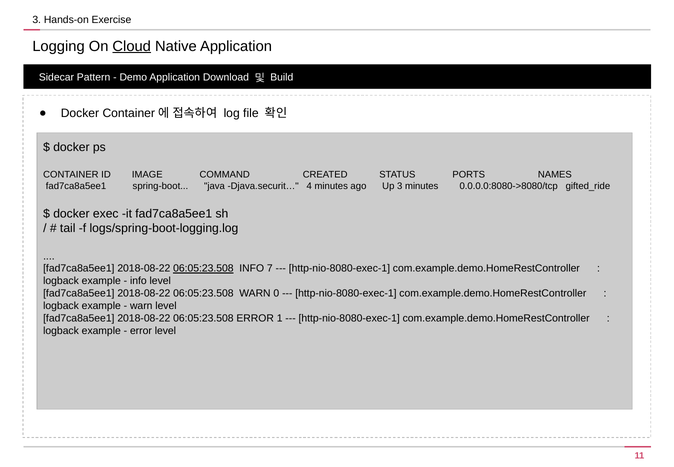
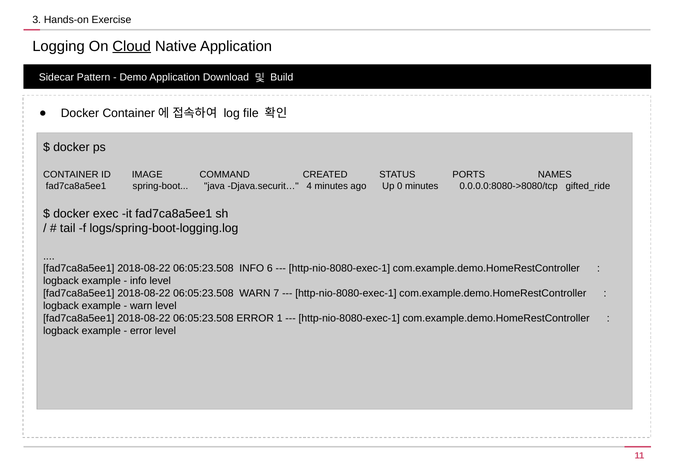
Up 3: 3 -> 0 (400, 186)
06:05:23.508 underline: present -> none (203, 268)
7: 7 -> 6 (270, 268)
0: 0 -> 7 (276, 293)
